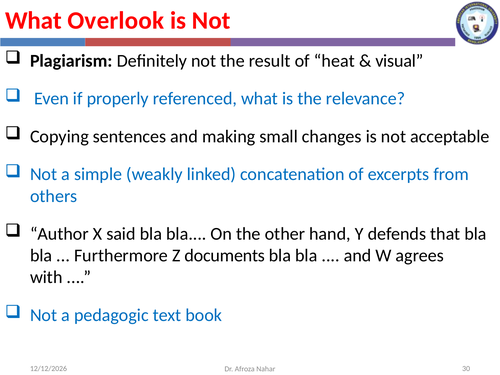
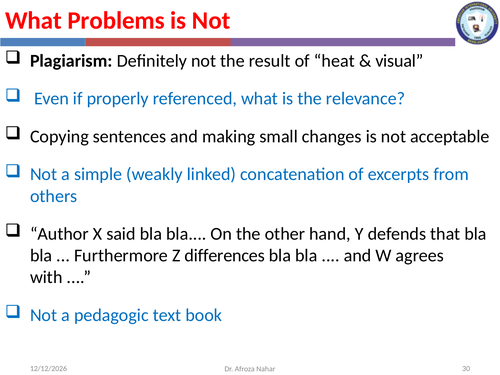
Overlook: Overlook -> Problems (116, 21)
documents: documents -> differences (225, 256)
